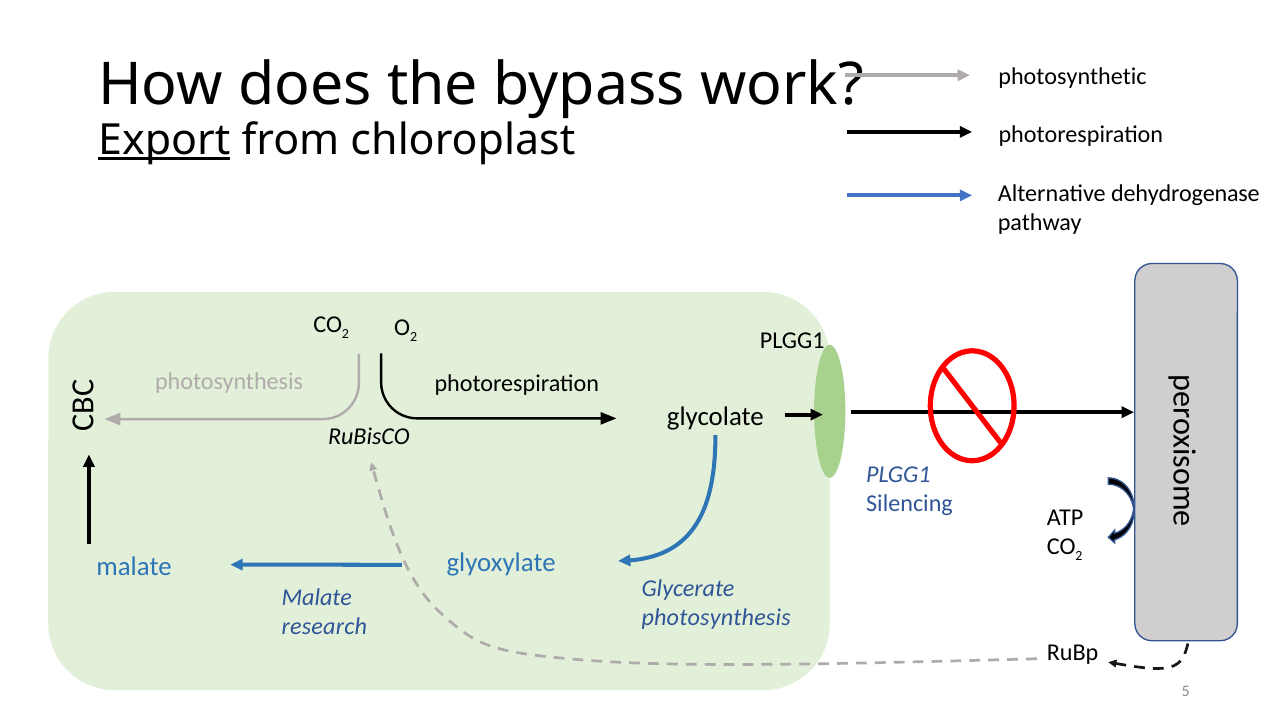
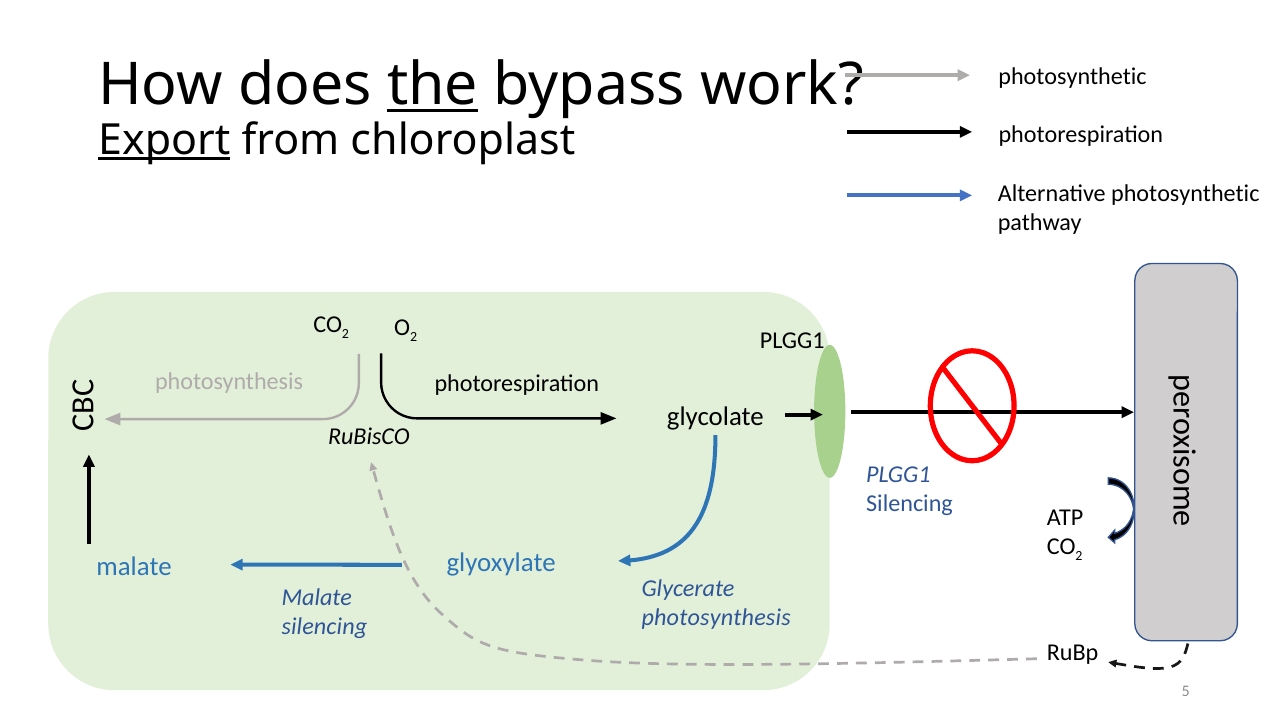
the underline: none -> present (433, 85)
Alternative dehydrogenase: dehydrogenase -> photosynthetic (1185, 193)
research: research -> silencing (324, 627)
